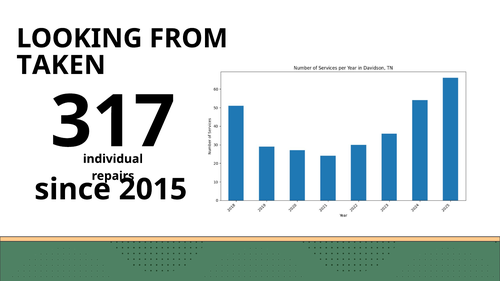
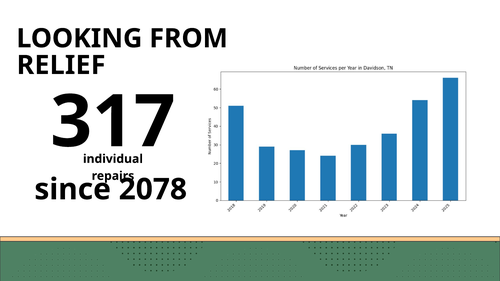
TAKEN: TAKEN -> RELIEF (61, 65)
2015: 2015 -> 2078 (153, 190)
